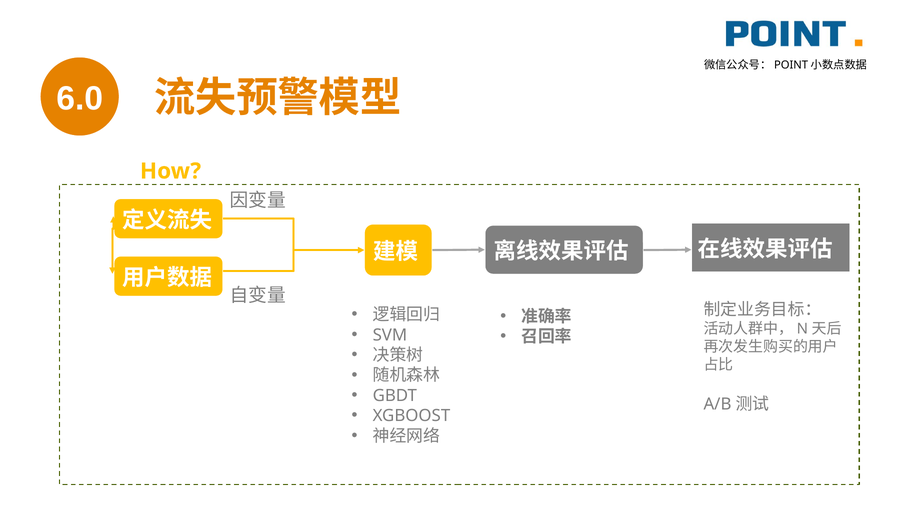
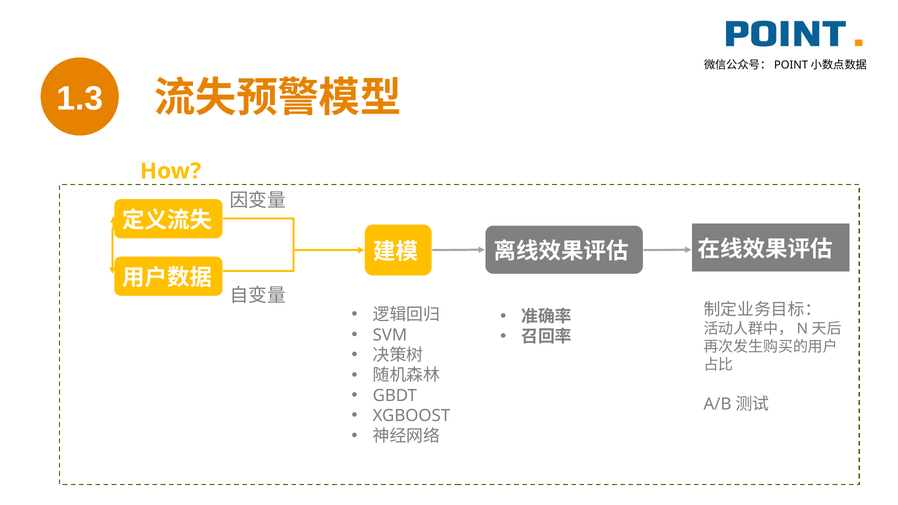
6.0: 6.0 -> 1.3 (80, 99)
